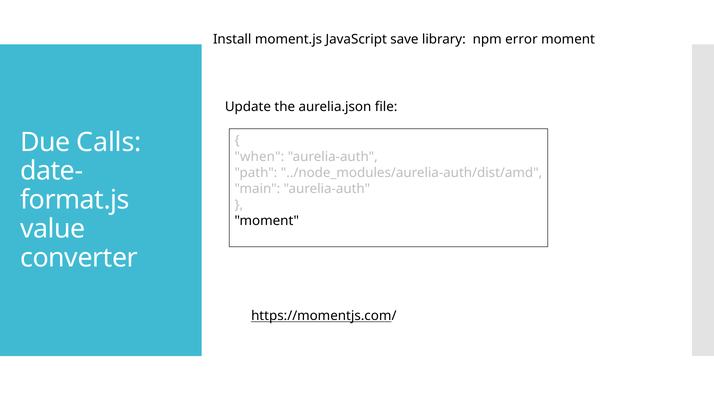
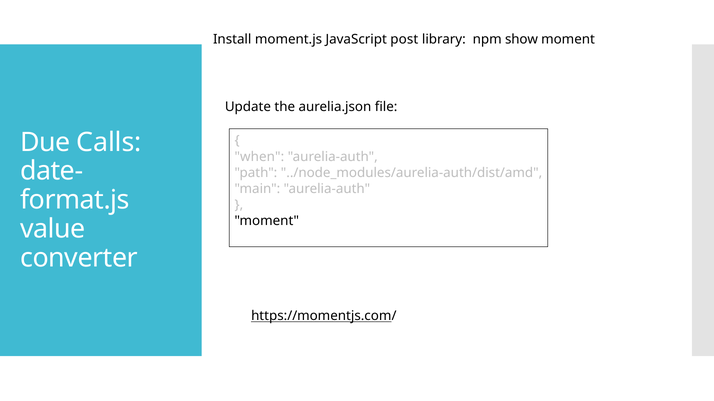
save: save -> post (404, 39)
error: error -> show (522, 39)
